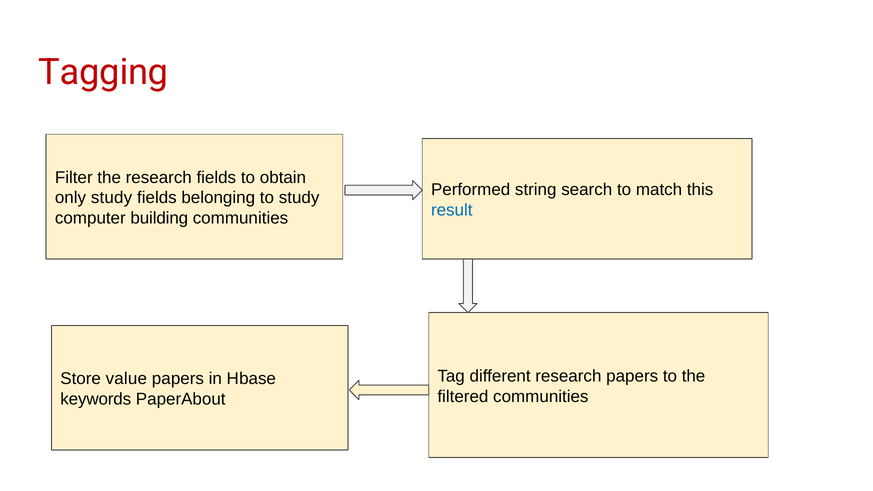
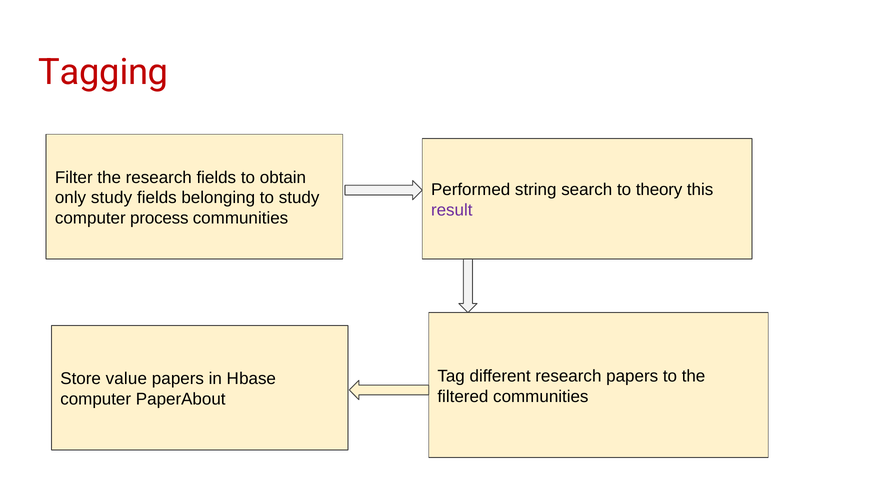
match: match -> theory (659, 190)
result colour: blue -> purple (452, 210)
building: building -> process (159, 218)
keywords: keywords -> computer (96, 399)
